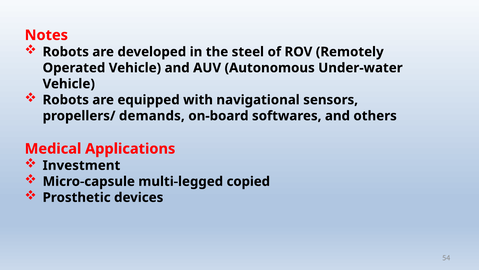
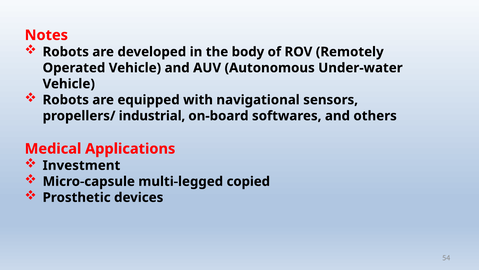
steel: steel -> body (248, 52)
demands: demands -> industrial (152, 116)
